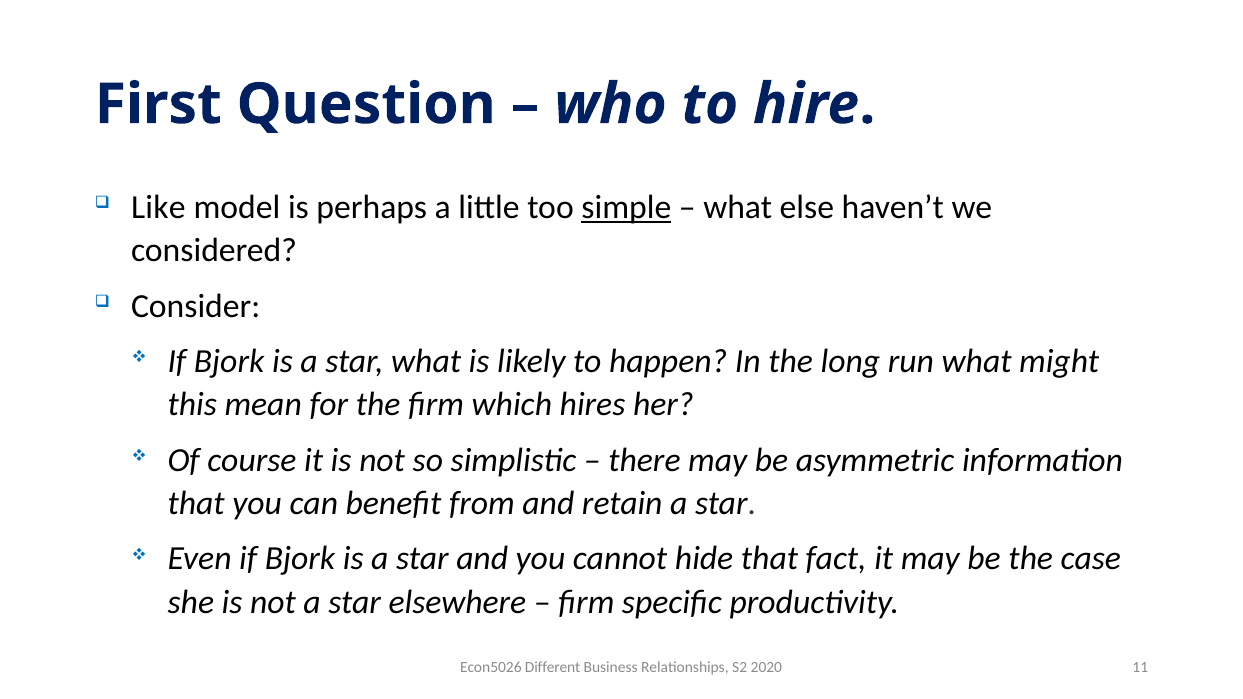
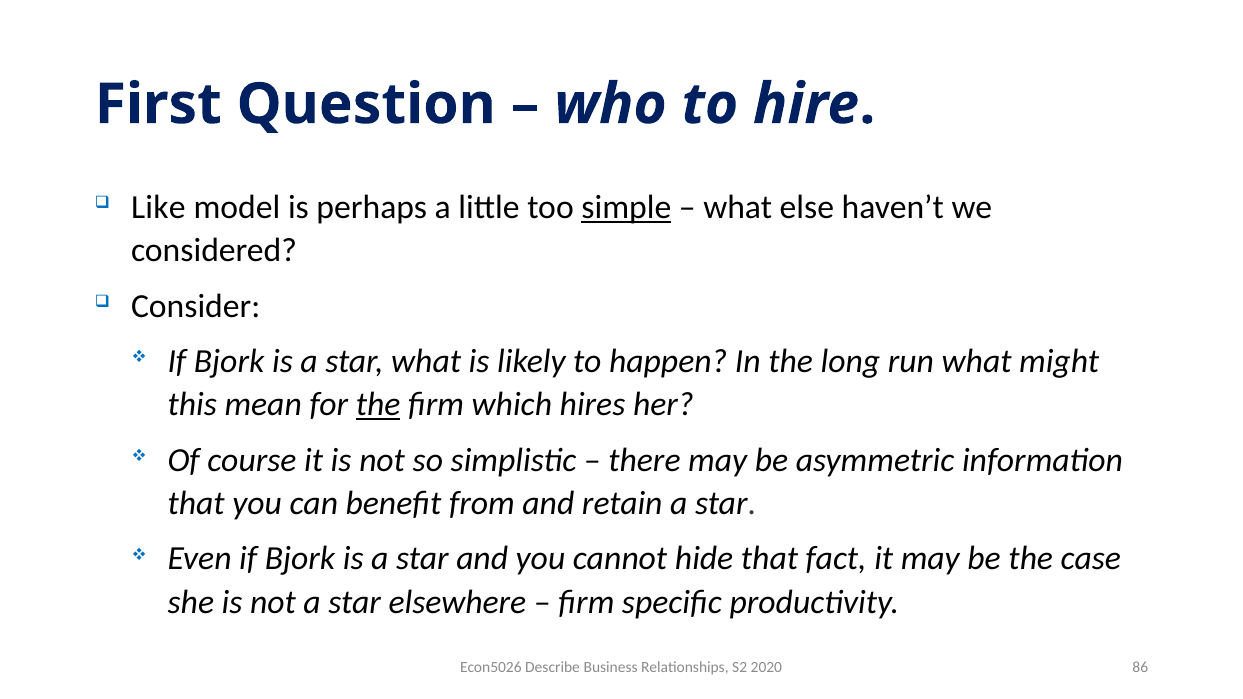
the underline: none -> present (378, 405)
Different: Different -> Describe (553, 668)
11: 11 -> 86 (1140, 668)
